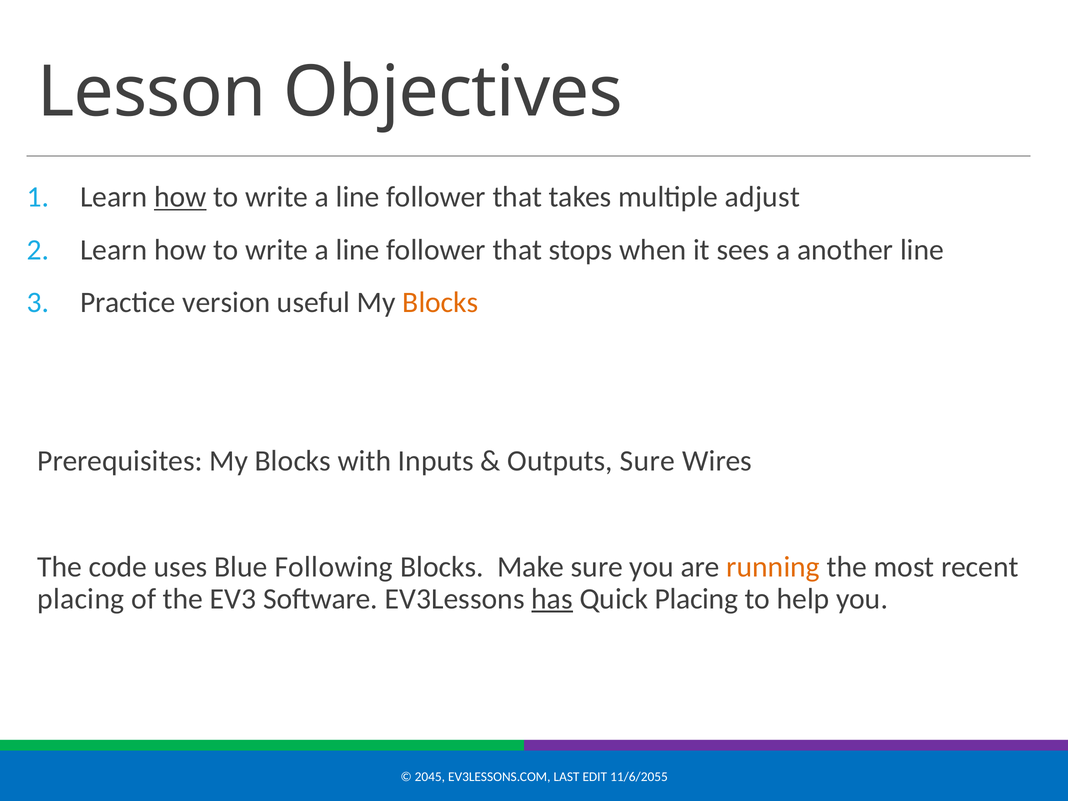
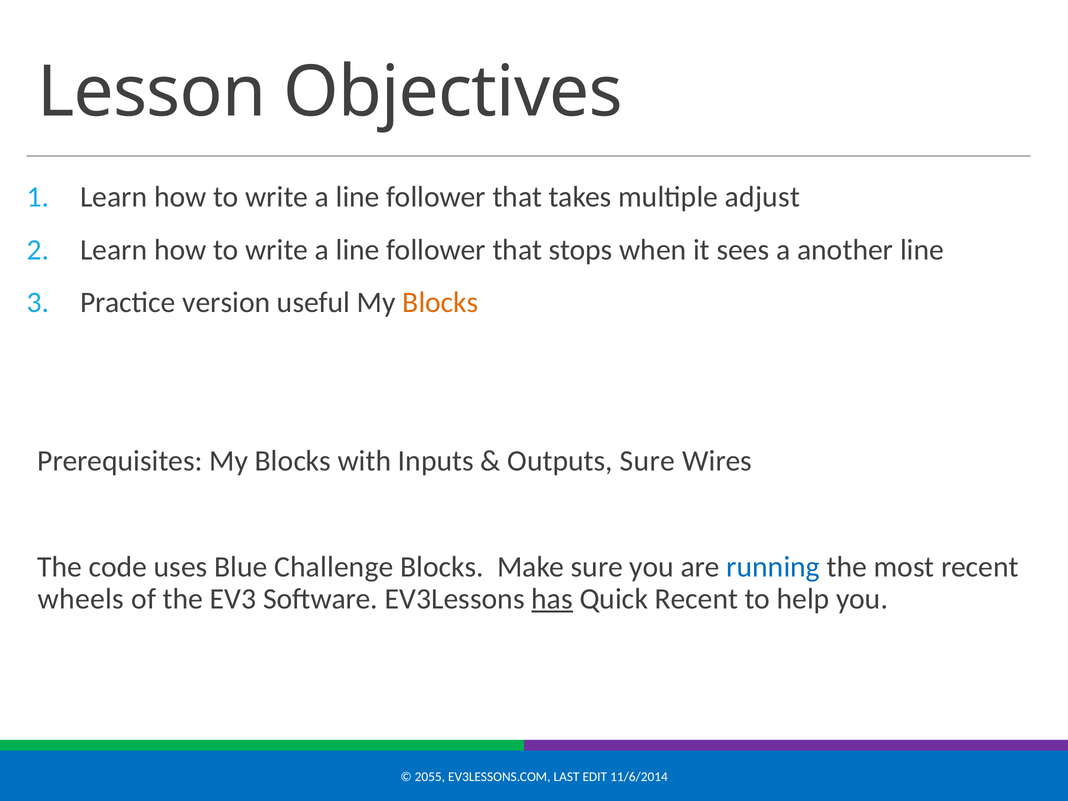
how underline: present -> none (180, 197)
Following: Following -> Challenge (334, 567)
running colour: orange -> blue (773, 567)
placing: placing -> wheels (81, 599)
Quick Placing: Placing -> Recent (696, 599)
2045: 2045 -> 2055 (430, 777)
11/6/2055: 11/6/2055 -> 11/6/2014 (639, 777)
